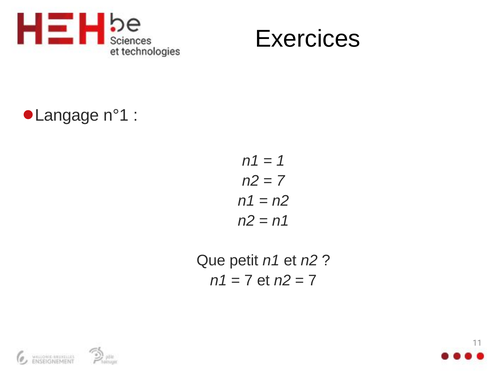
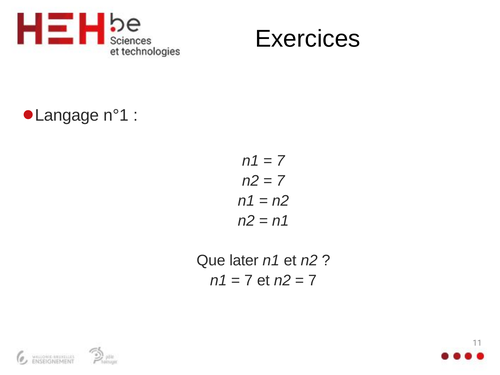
1: 1 -> 7 (281, 161)
petit: petit -> later (244, 261)
